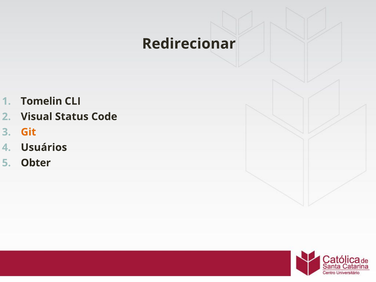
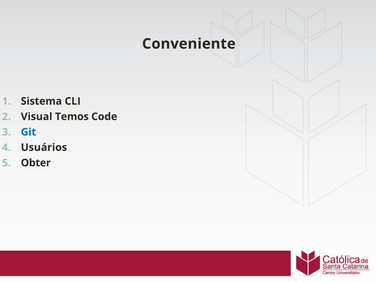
Redirecionar: Redirecionar -> Conveniente (189, 44)
Tomelin: Tomelin -> Sistema (41, 101)
Status: Status -> Temos (72, 117)
Git colour: orange -> blue (28, 132)
